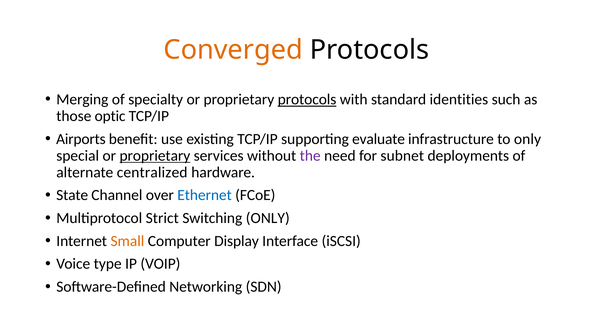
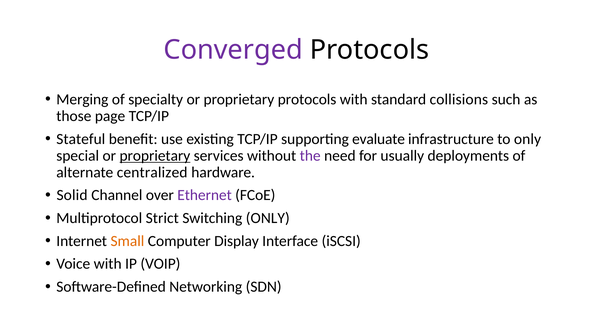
Converged colour: orange -> purple (233, 50)
protocols underline: present -> none (307, 99)
identities: identities -> collisions (459, 99)
optic: optic -> page (110, 116)
Airports: Airports -> Stateful (81, 139)
subnet: subnet -> usually (402, 155)
State: State -> Solid (72, 195)
Ethernet colour: blue -> purple (205, 195)
Voice type: type -> with (108, 264)
